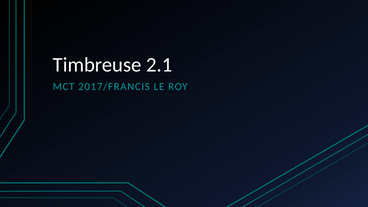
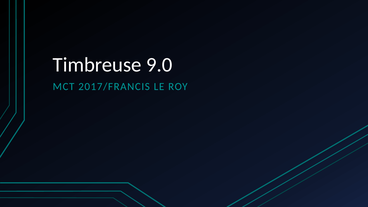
2.1: 2.1 -> 9.0 (159, 65)
